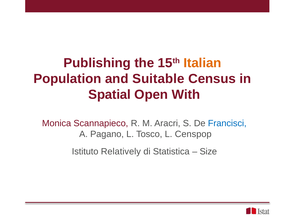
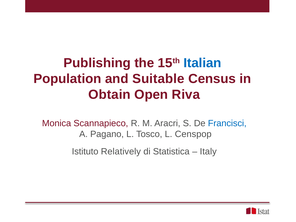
Italian colour: orange -> blue (202, 63)
Spatial: Spatial -> Obtain (109, 95)
With: With -> Riva (186, 95)
Size: Size -> Italy (208, 152)
